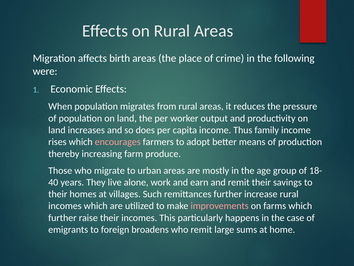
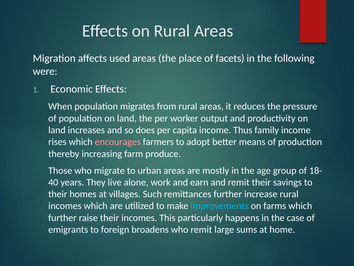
birth: birth -> used (120, 58)
crime: crime -> facets (230, 58)
improvements colour: pink -> light blue (220, 206)
